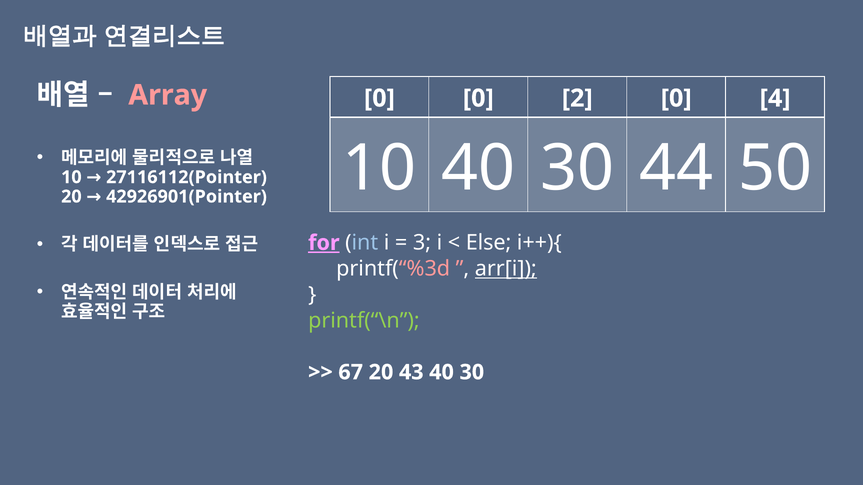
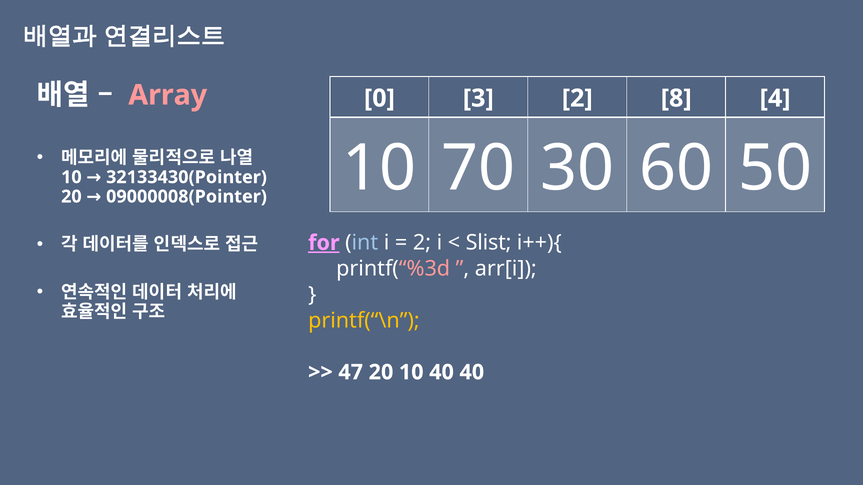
0 0: 0 -> 3 (478, 98)
2 0: 0 -> 8 (676, 98)
10 40: 40 -> 70 (478, 168)
44: 44 -> 60 (676, 168)
27116112(Pointer: 27116112(Pointer -> 32133430(Pointer (186, 177)
42926901(Pointer: 42926901(Pointer -> 09000008(Pointer (186, 197)
3: 3 -> 2 (422, 243)
Else: Else -> Slist (489, 243)
arr[i underline: present -> none (506, 269)
printf(“\n colour: light green -> yellow (364, 321)
67: 67 -> 47 (351, 373)
20 43: 43 -> 10 (411, 373)
30: 30 -> 40 (472, 373)
